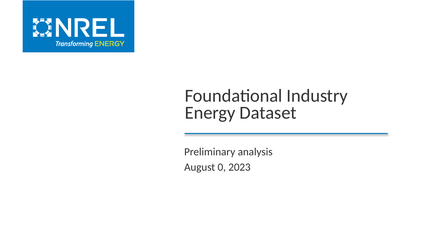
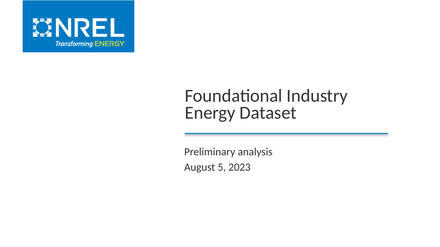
0: 0 -> 5 (222, 168)
